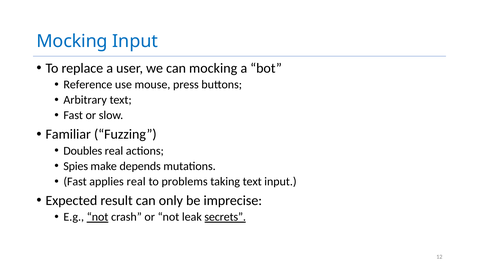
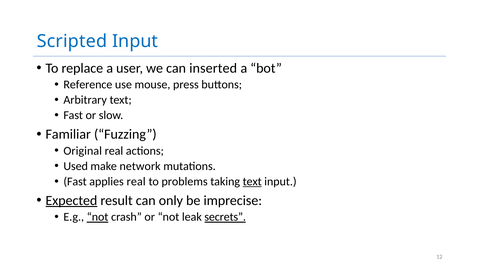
Mocking: Mocking -> Scripted (72, 41)
can mocking: mocking -> inserted (213, 68)
Doubles: Doubles -> Original (83, 151)
Spies: Spies -> Used (76, 166)
depends: depends -> network (140, 166)
text underline: none -> present (252, 182)
Expected underline: none -> present (71, 201)
